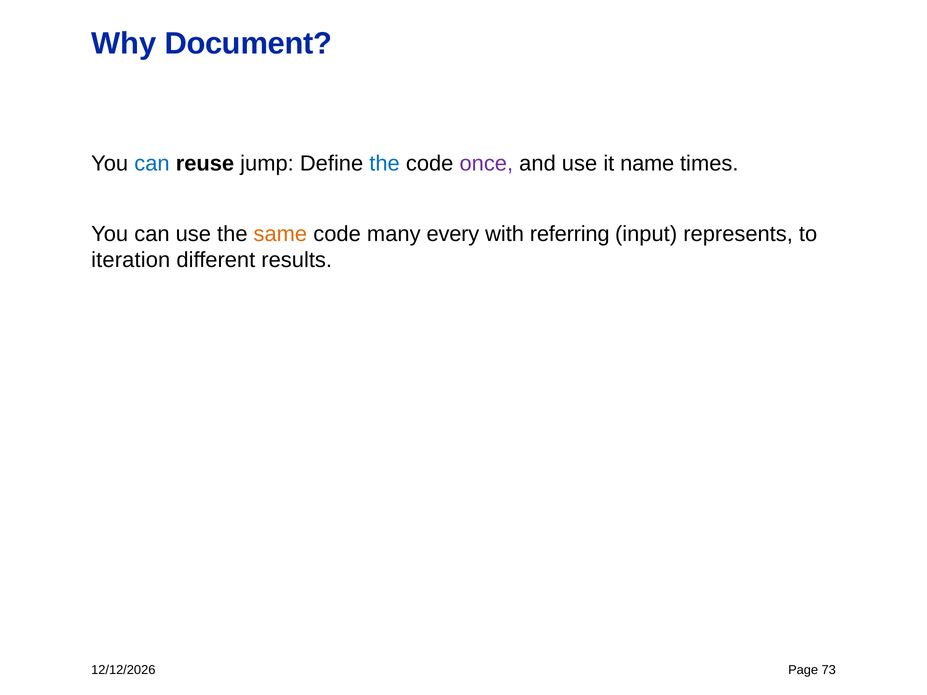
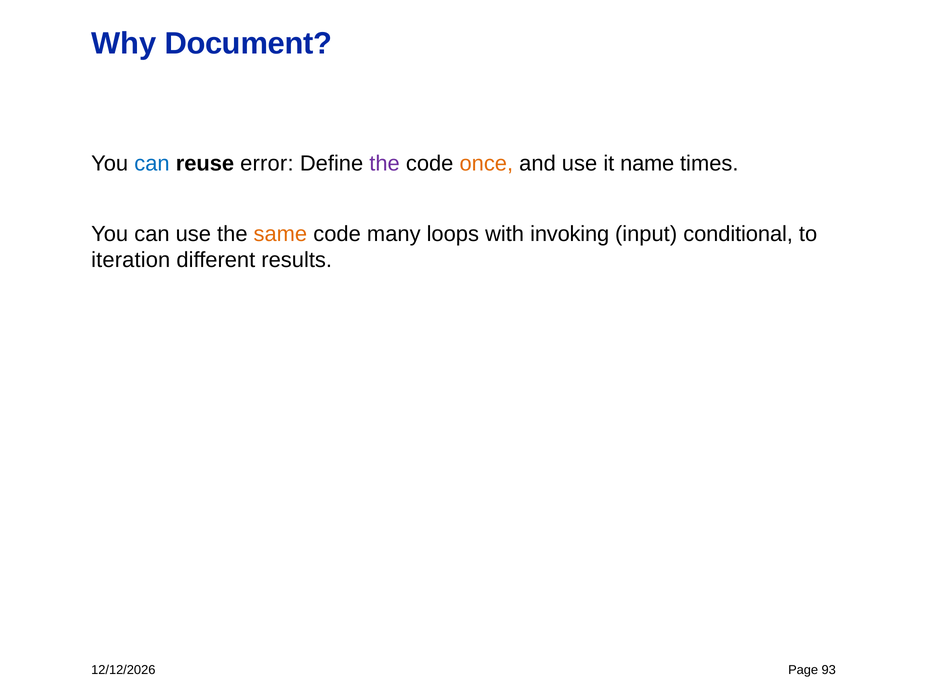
jump: jump -> error (267, 164)
the colour: blue -> purple (385, 164)
once colour: purple -> orange (486, 164)
every: every -> loops (453, 234)
referring: referring -> invoking (570, 234)
represents: represents -> conditional (738, 234)
73: 73 -> 93 (829, 670)
